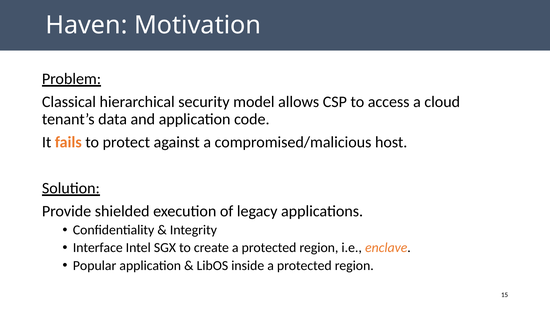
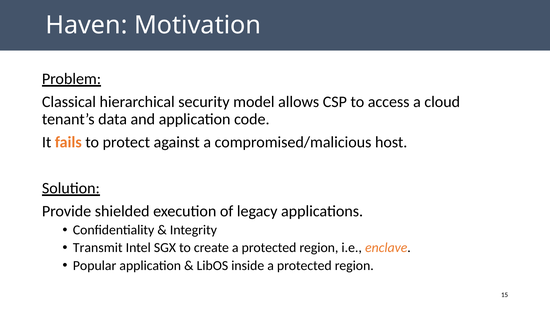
Interface: Interface -> Transmit (98, 248)
